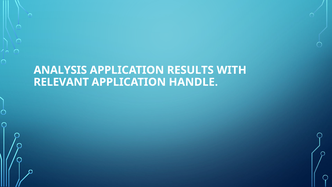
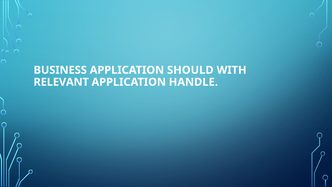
ANALYSIS: ANALYSIS -> BUSINESS (60, 70)
RESULTS: RESULTS -> SHOULD (190, 70)
